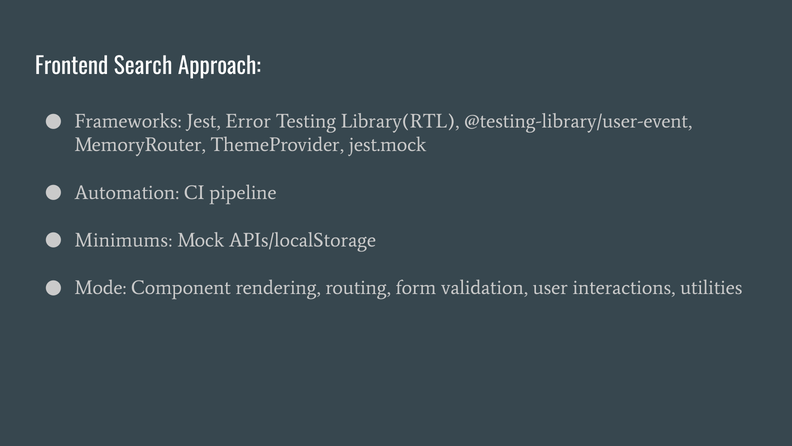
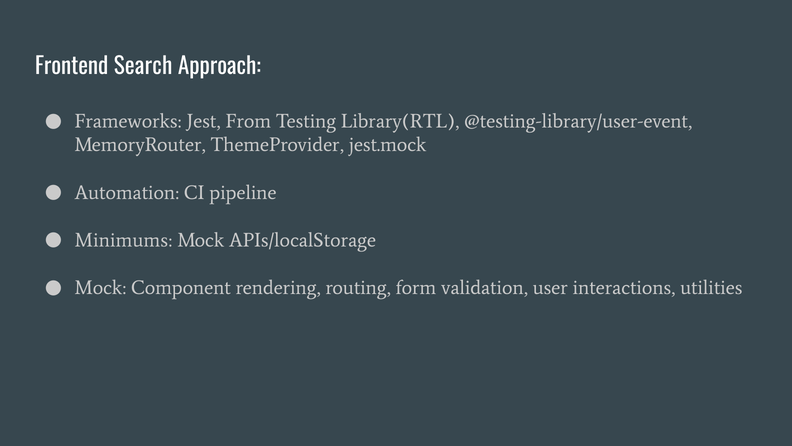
Error: Error -> From (248, 121)
Mode: Mode -> Mock (100, 287)
